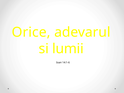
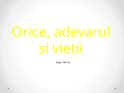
lumii: lumii -> vietii (68, 49)
